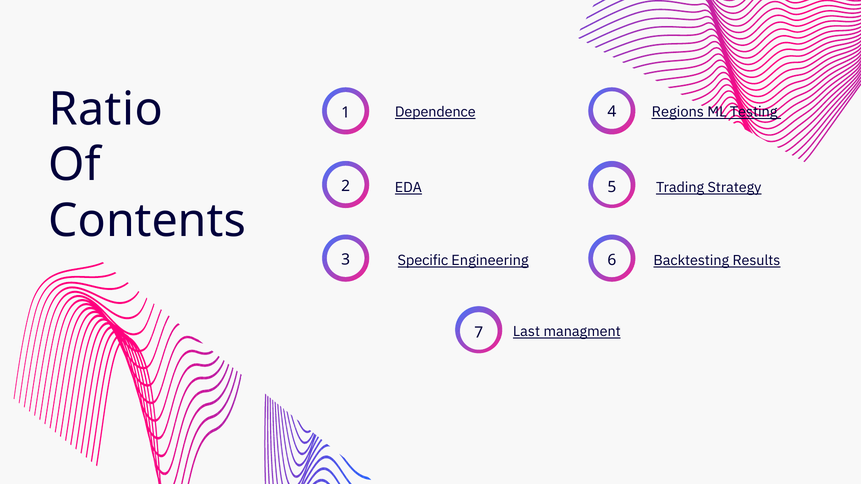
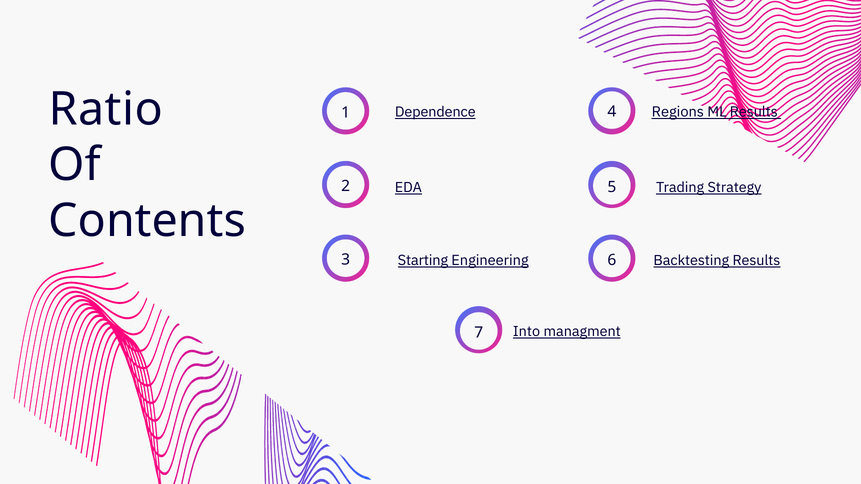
ML Testing: Testing -> Results (754, 112)
Specific: Specific -> Starting (423, 260)
Last: Last -> Into (527, 332)
